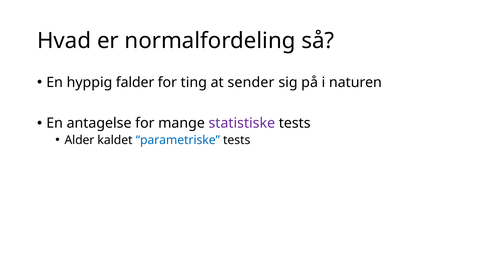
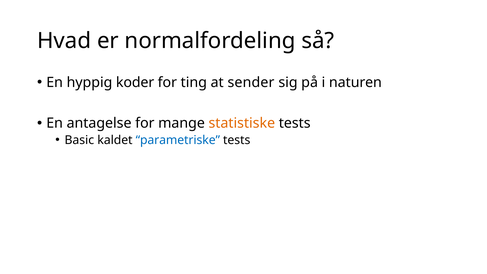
falder: falder -> koder (135, 82)
statistiske colour: purple -> orange (242, 123)
Alder: Alder -> Basic (79, 140)
